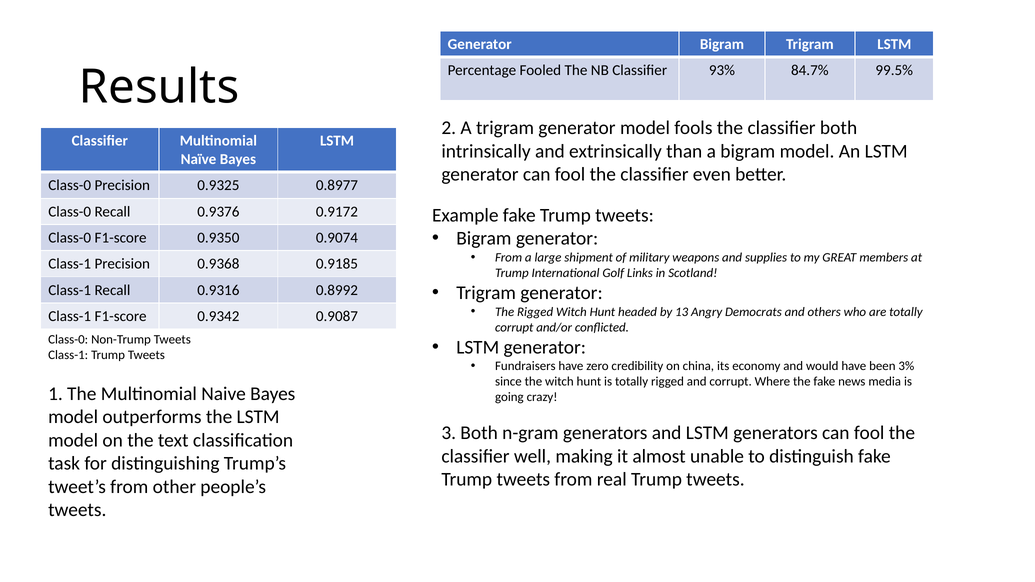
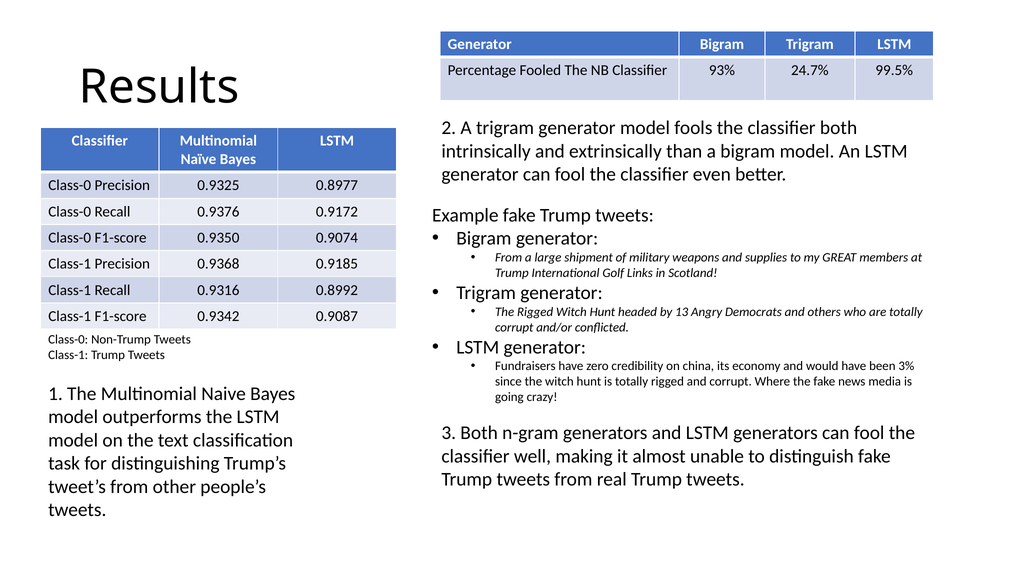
84.7%: 84.7% -> 24.7% (810, 70)
